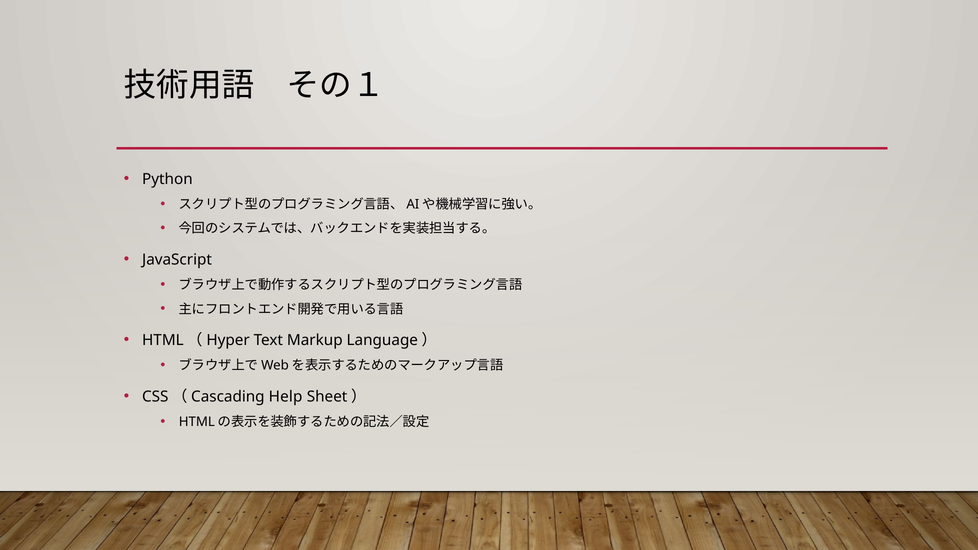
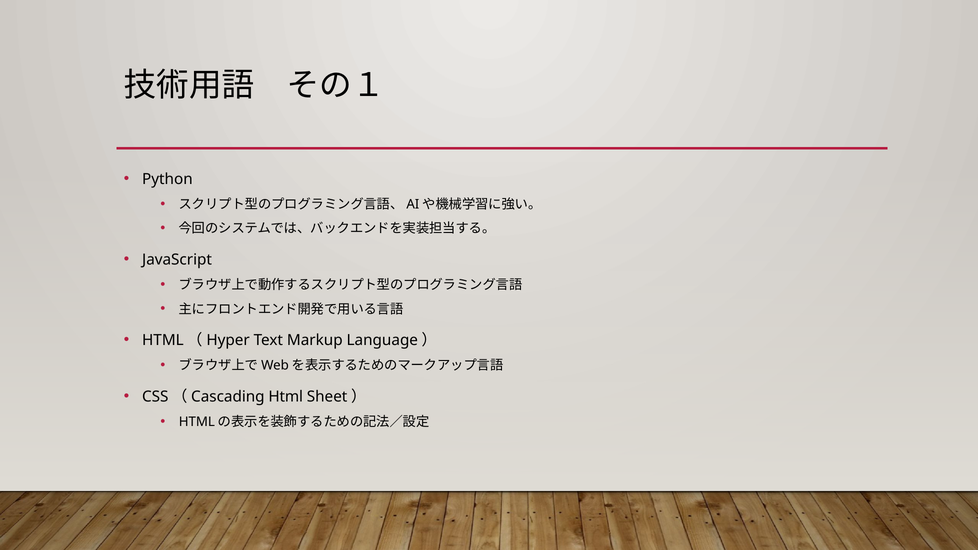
Help: Help -> Html (286, 397)
